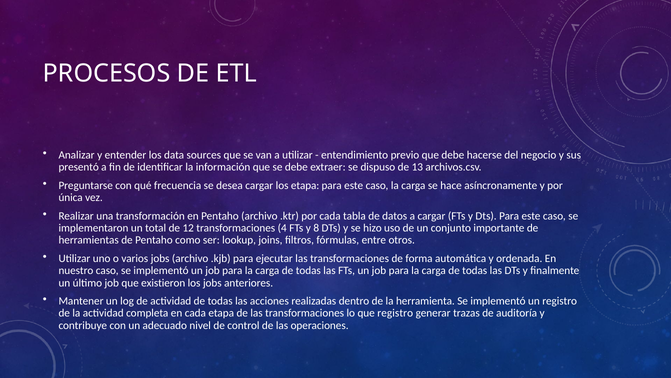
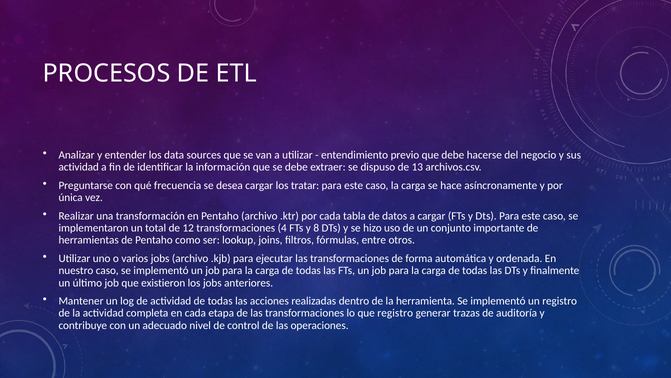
presentó: presentó -> actividad (79, 167)
los etapa: etapa -> tratar (305, 185)
